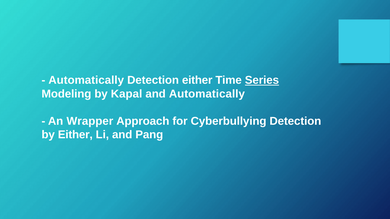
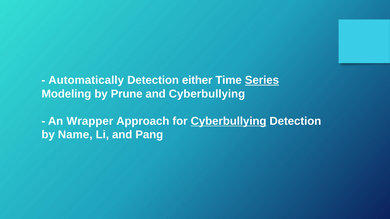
Kapal: Kapal -> Prune (127, 94)
and Automatically: Automatically -> Cyberbullying (207, 94)
Cyberbullying underline: none -> present (229, 121)
by Either: Either -> Name (75, 135)
